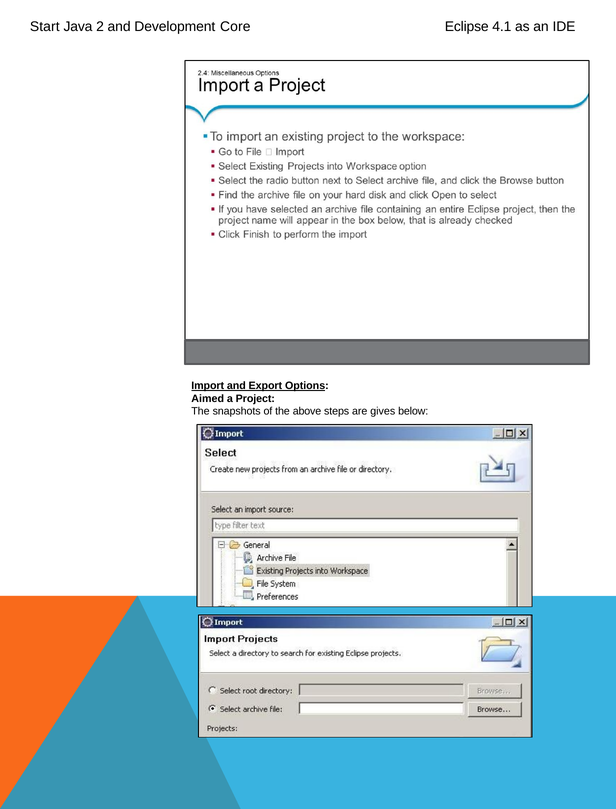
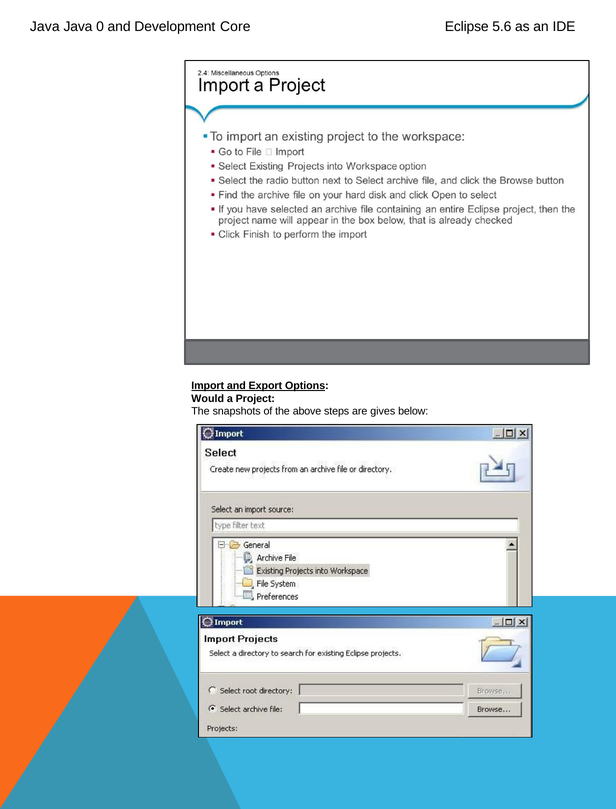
Start: Start -> Java (45, 27)
2: 2 -> 0 (100, 27)
4.1: 4.1 -> 5.6 (502, 27)
Aimed: Aimed -> Would (208, 398)
